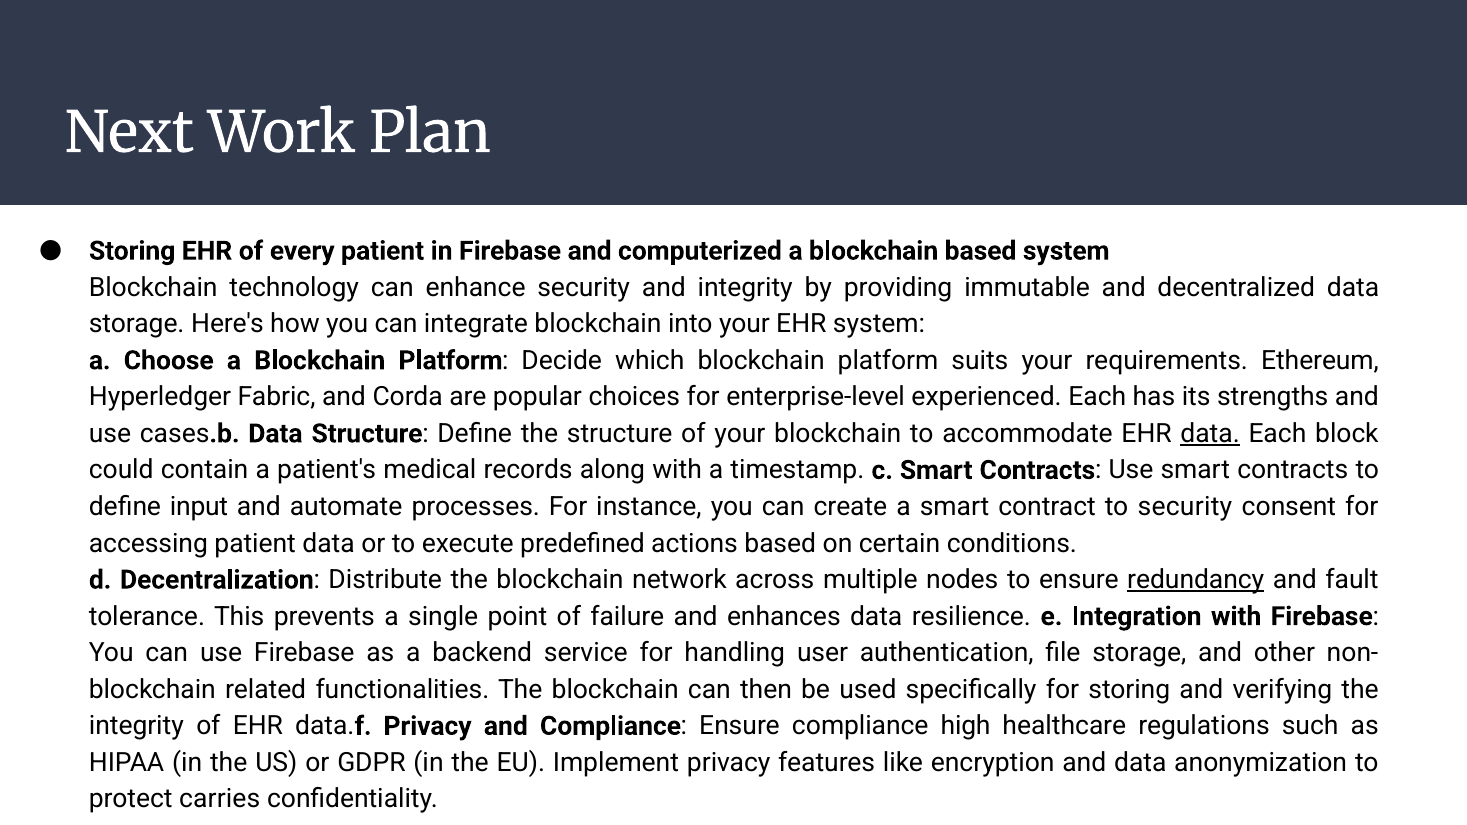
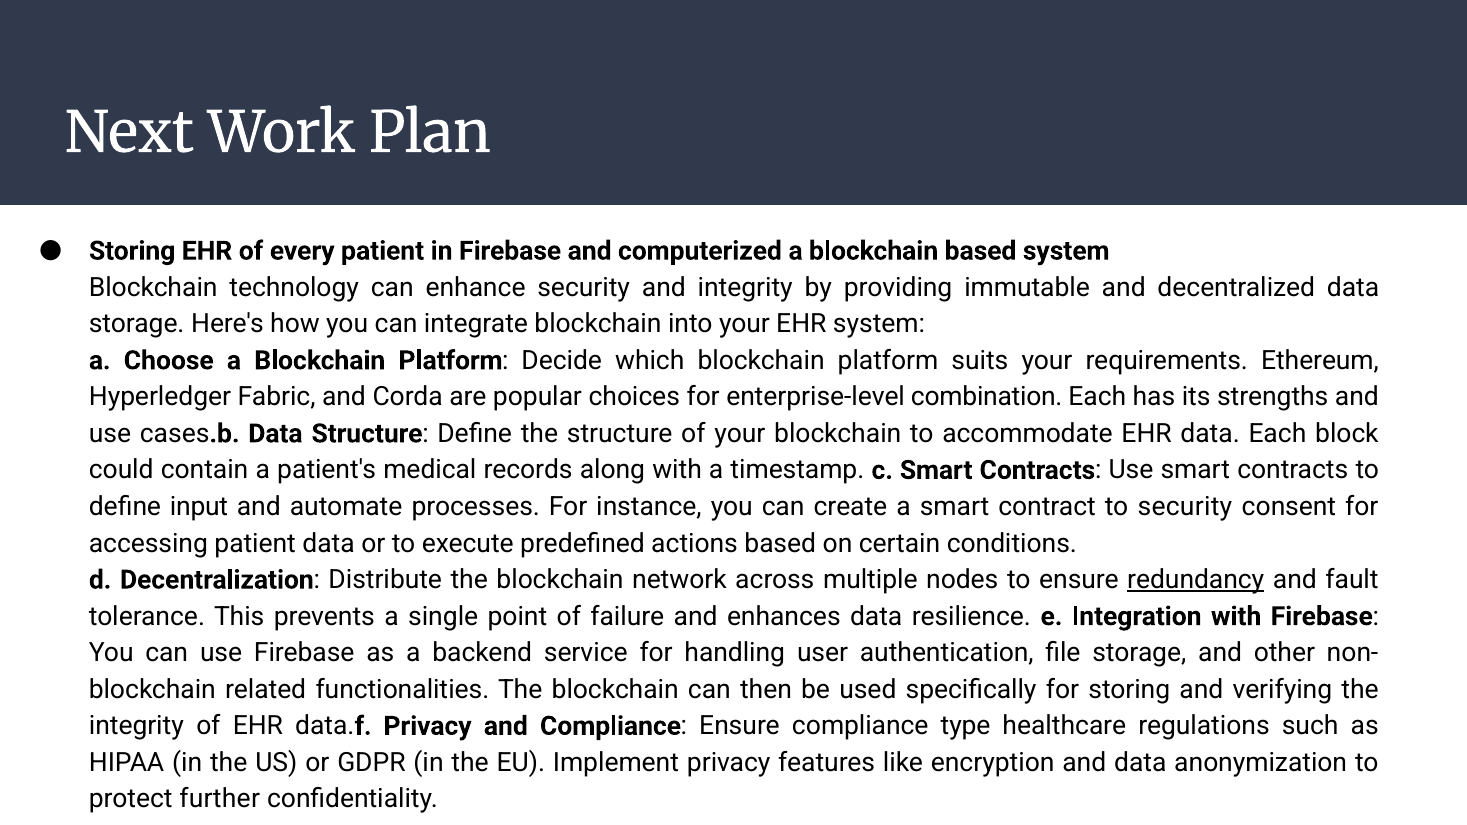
experienced: experienced -> combination (987, 397)
data underline: present -> none (1210, 434)
high: high -> type (966, 726)
carries: carries -> further (220, 799)
